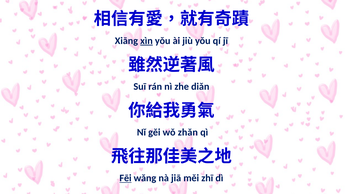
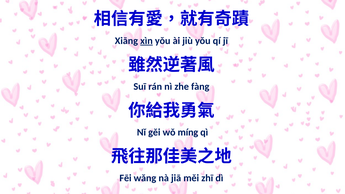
diǎn: diǎn -> fàng (200, 87)
zhǎn: zhǎn -> míng (188, 132)
Fēi underline: present -> none (125, 178)
